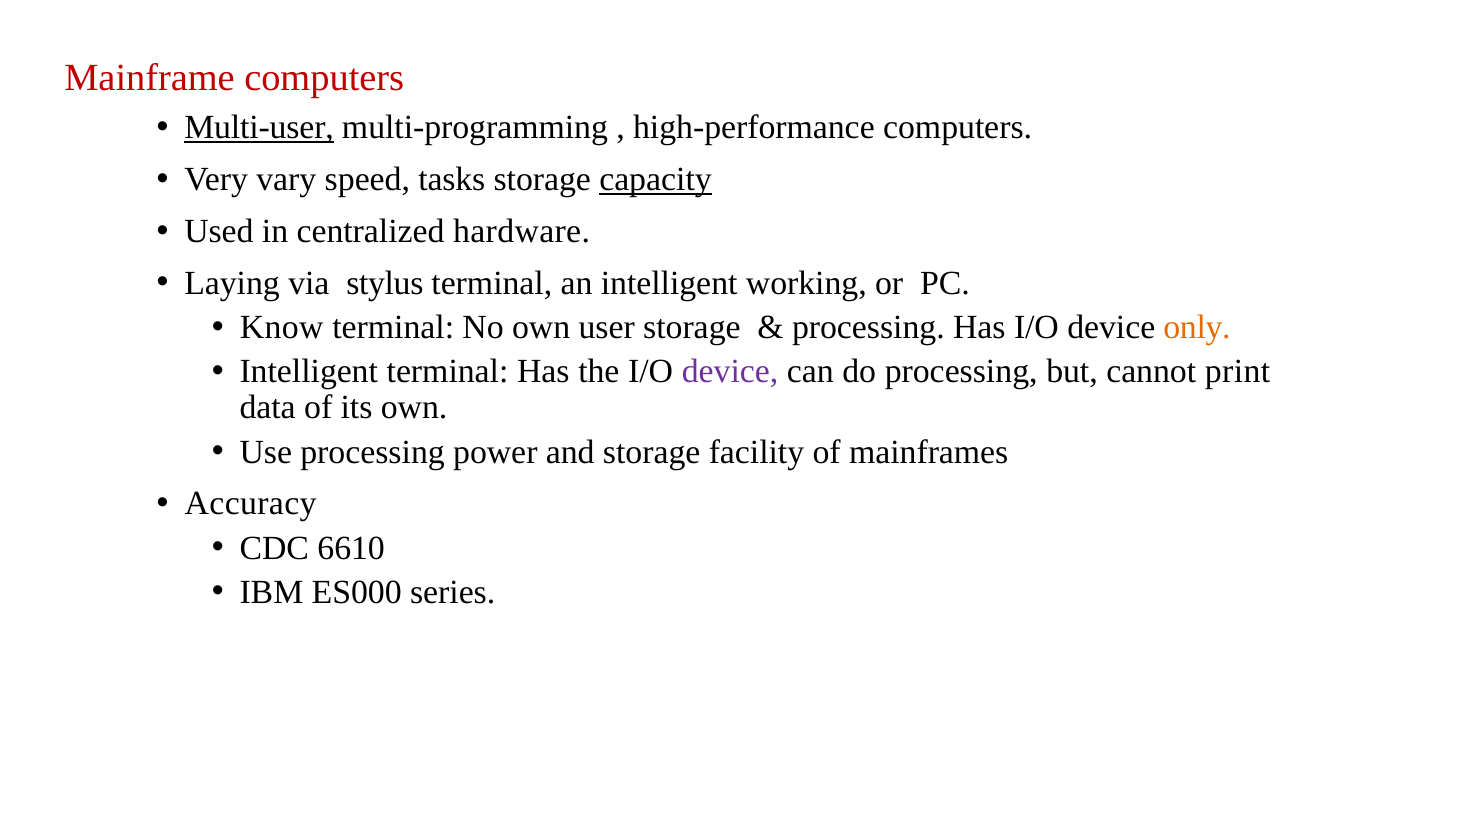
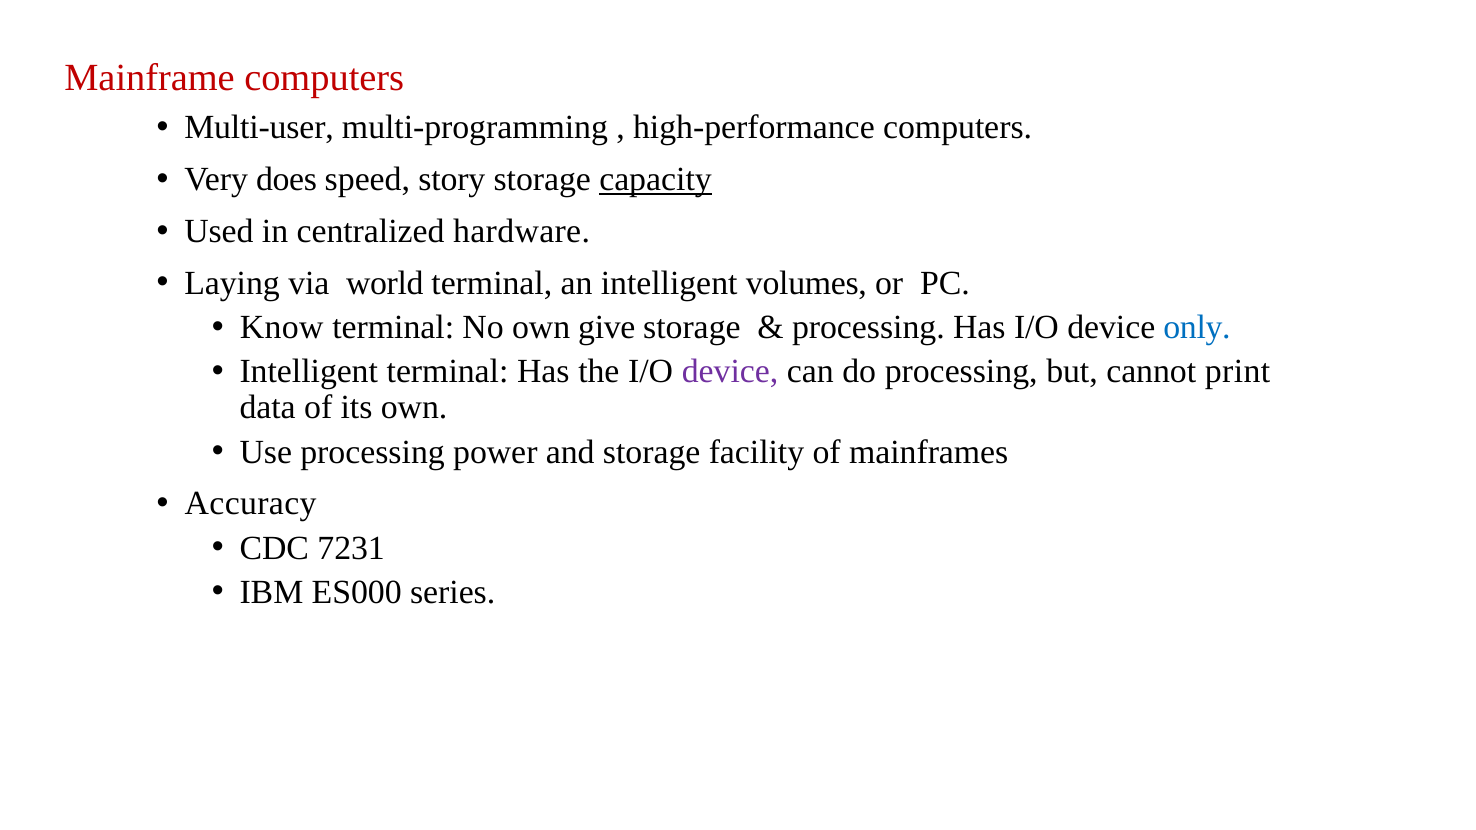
Multi-user underline: present -> none (259, 128)
vary: vary -> does (287, 179)
tasks: tasks -> story (452, 179)
stylus: stylus -> world (385, 283)
working: working -> volumes (806, 283)
user: user -> give (607, 327)
only colour: orange -> blue (1197, 327)
6610: 6610 -> 7231 (351, 548)
